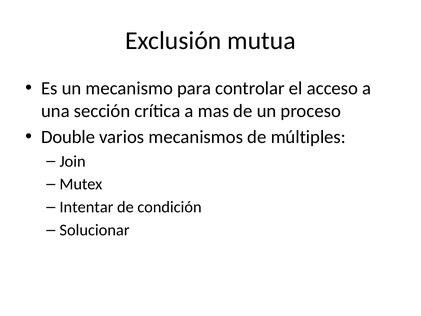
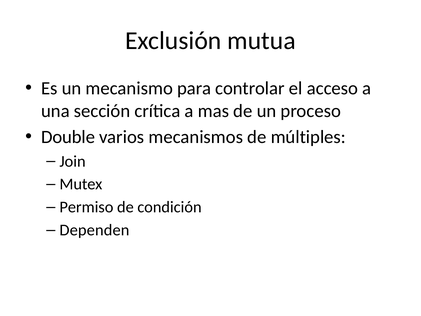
Intentar: Intentar -> Permiso (86, 207)
Solucionar: Solucionar -> Dependen (94, 230)
